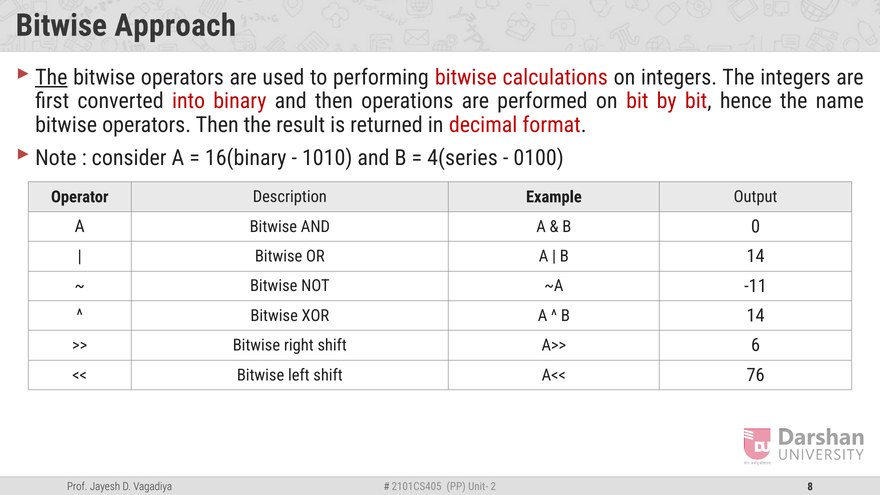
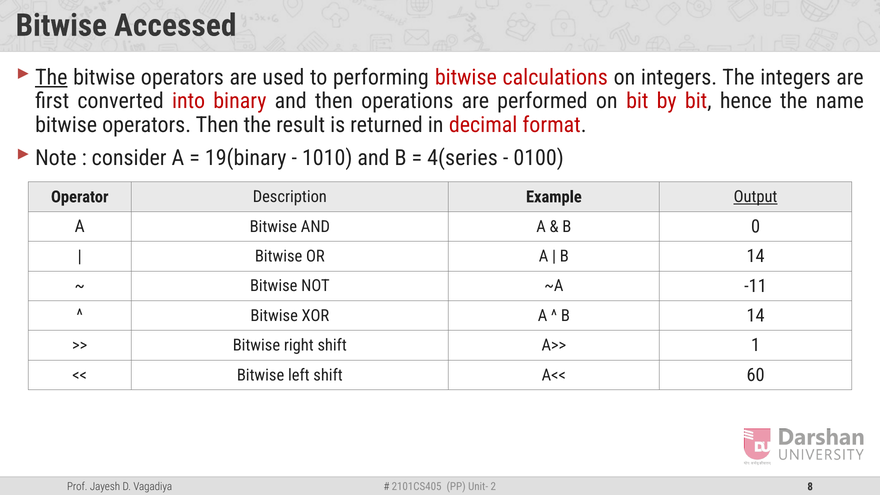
Approach: Approach -> Accessed (175, 25)
16(binary: 16(binary -> 19(binary (246, 158)
Output underline: none -> present (756, 197)
6: 6 -> 1 (756, 345)
76: 76 -> 60 (756, 375)
